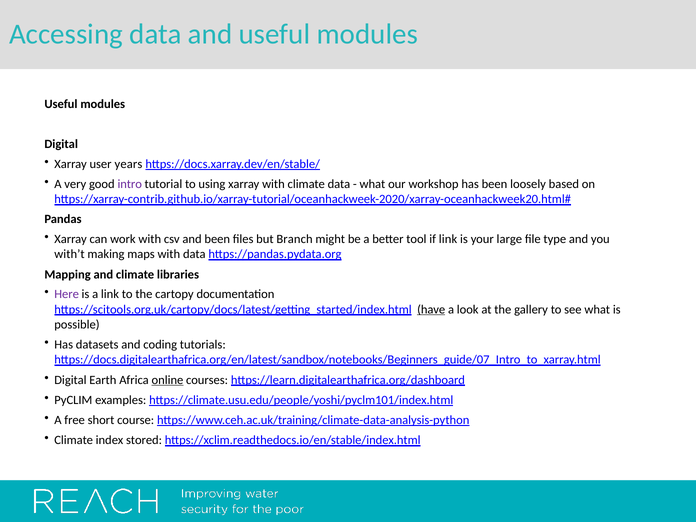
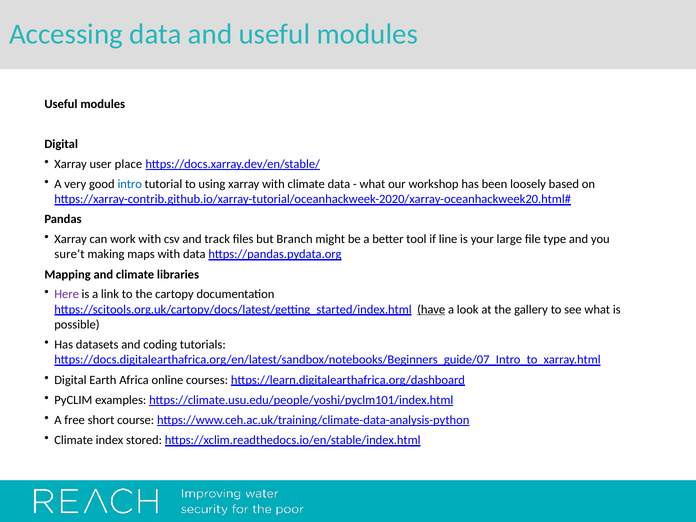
years: years -> place (128, 164)
intro colour: purple -> blue (130, 184)
and been: been -> track (217, 239)
if link: link -> line (448, 239)
with’t: with’t -> sure’t (69, 254)
online underline: present -> none (167, 380)
